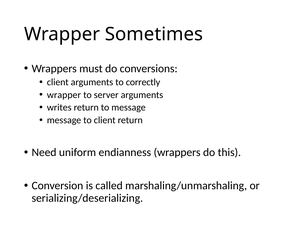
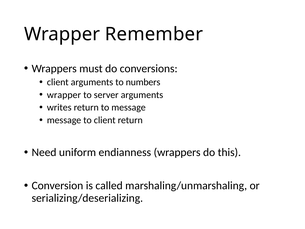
Sometimes: Sometimes -> Remember (154, 34)
correctly: correctly -> numbers (143, 82)
